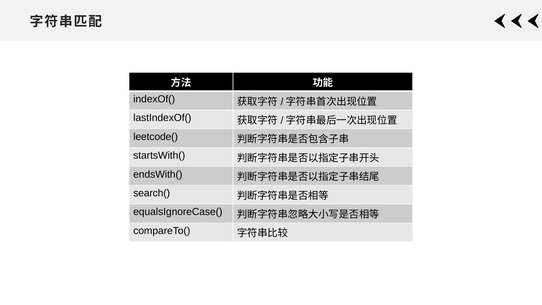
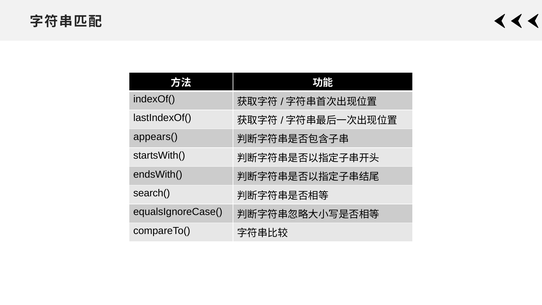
leetcode(: leetcode( -> appears( (156, 137)
